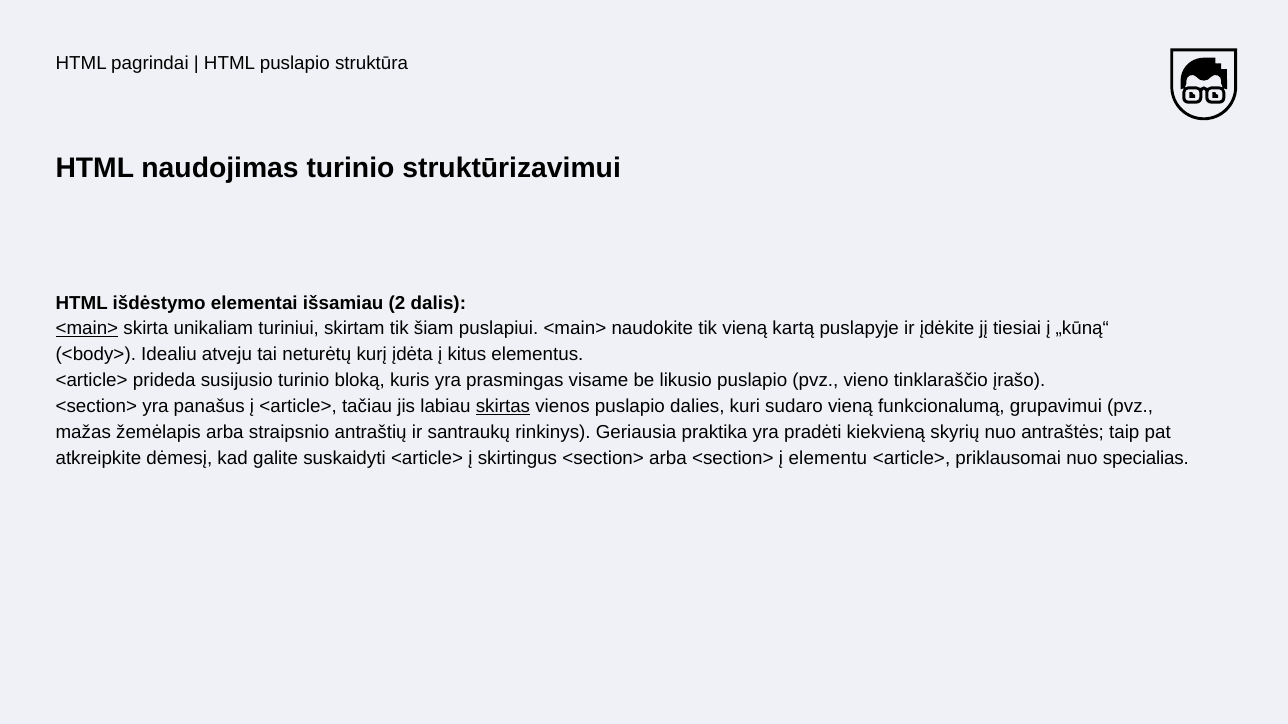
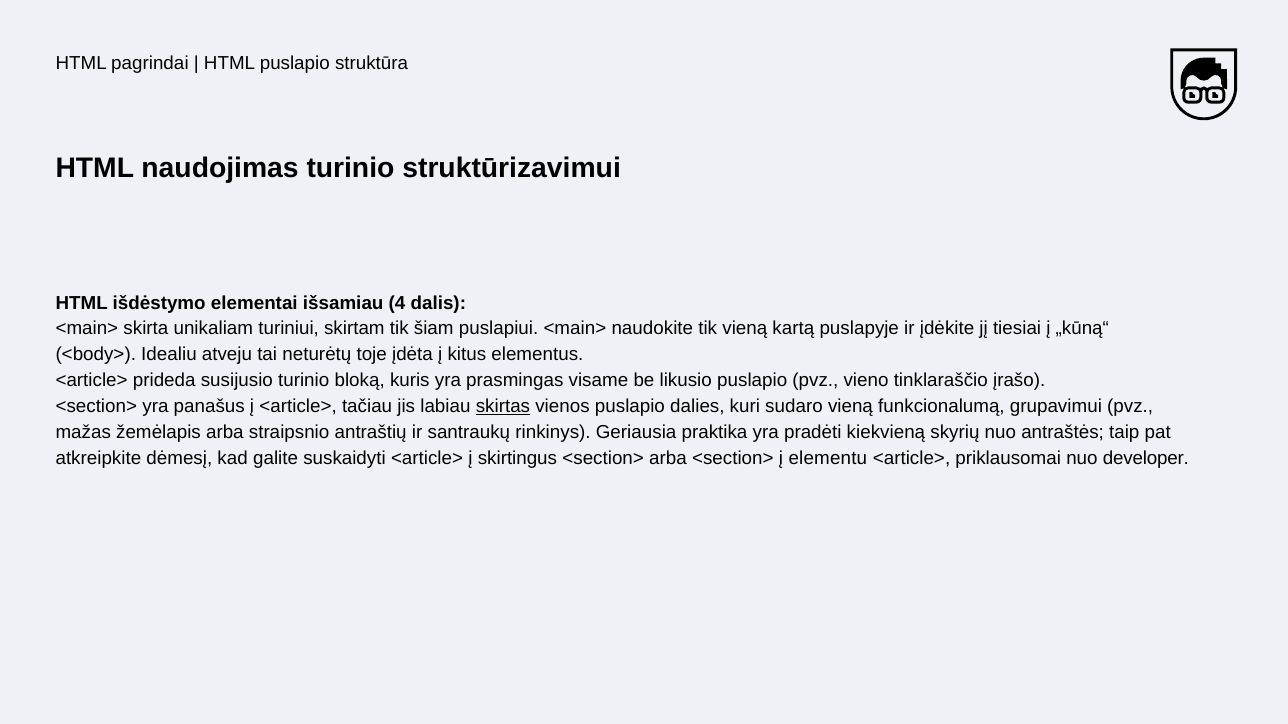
2: 2 -> 4 (397, 303)
<main> underline: present -> none (87, 329)
kurį: kurį -> toje (372, 355)
specialias: specialias -> developer (1146, 458)
